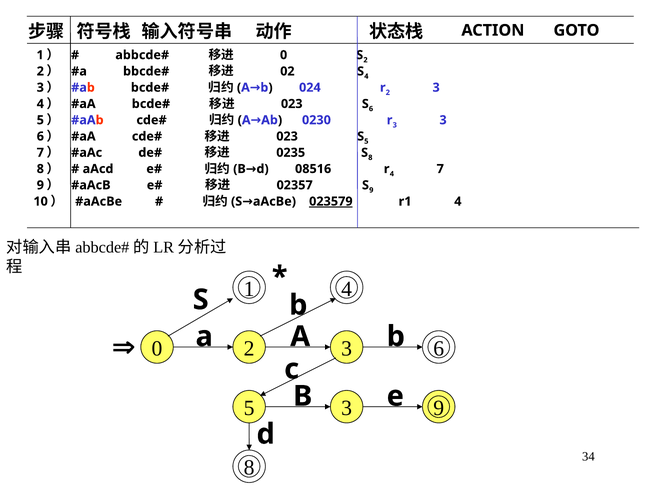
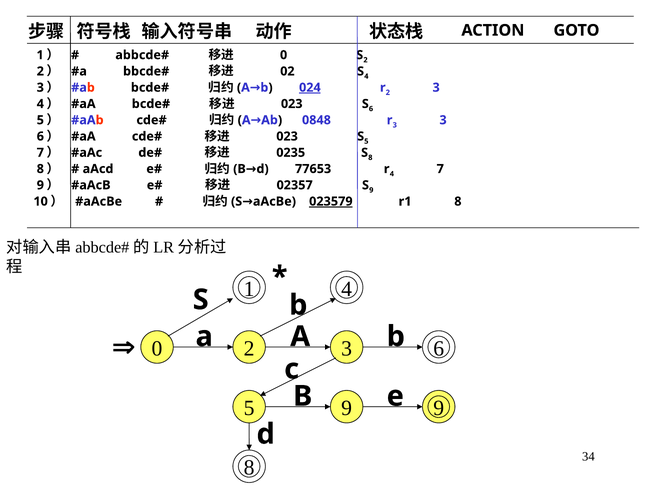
024 underline: none -> present (310, 87)
0230: 0230 -> 0848 (316, 120)
08516: 08516 -> 77653 (313, 169)
r1 4: 4 -> 8 (458, 201)
5 3: 3 -> 9 (347, 408)
